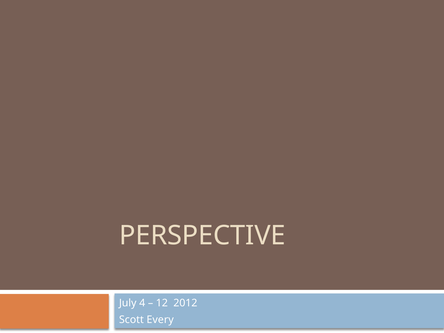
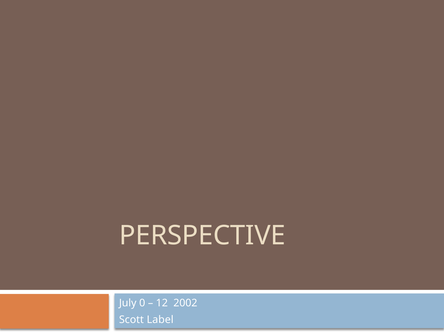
4: 4 -> 0 (142, 303)
2012: 2012 -> 2002 (185, 303)
Every: Every -> Label (160, 320)
